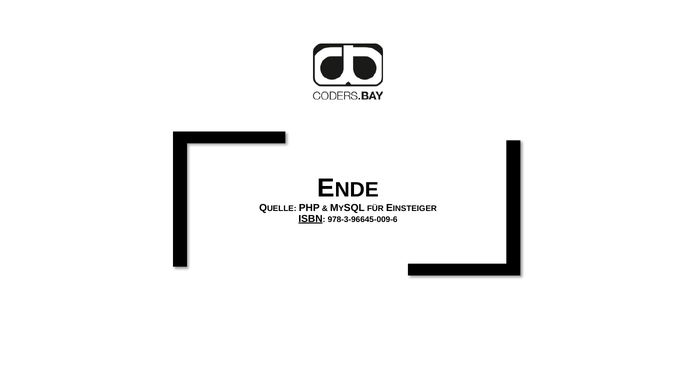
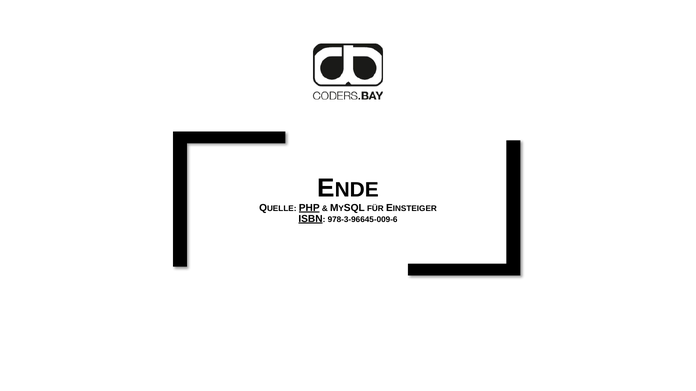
PHP underline: none -> present (309, 208)
